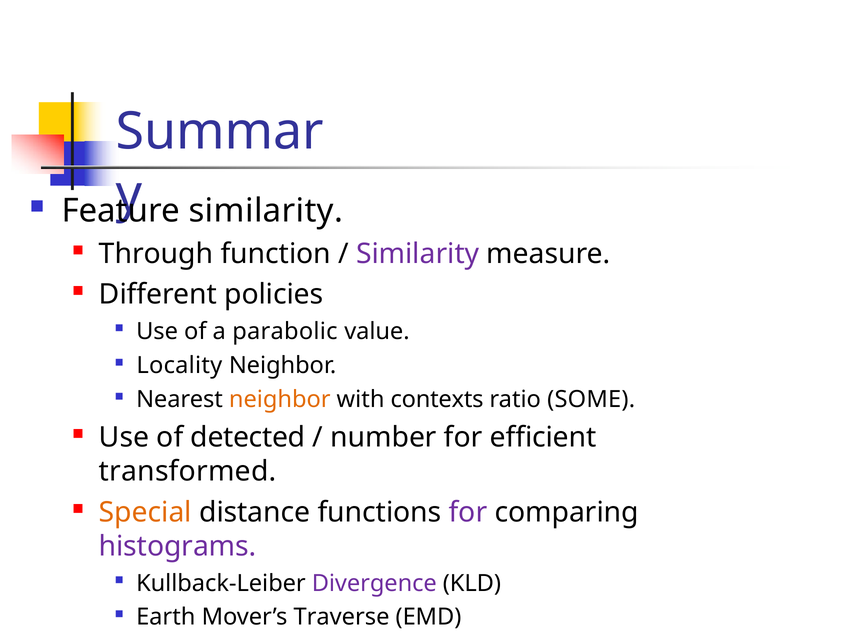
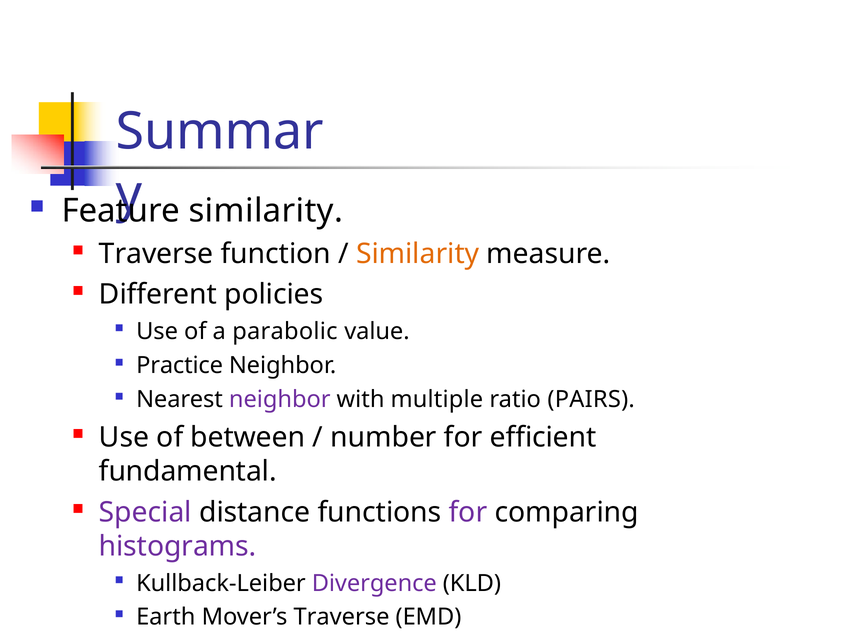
Through: Through -> Traverse (156, 254)
Similarity colour: purple -> orange (418, 254)
Locality: Locality -> Practice (180, 366)
neighbor colour: orange -> purple (280, 400)
contexts: contexts -> multiple (437, 400)
SOME: SOME -> PAIRS (591, 400)
detected: detected -> between (248, 438)
transformed: transformed -> fundamental (188, 472)
Special colour: orange -> purple (145, 513)
